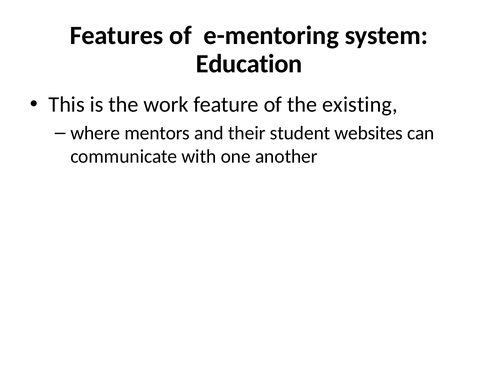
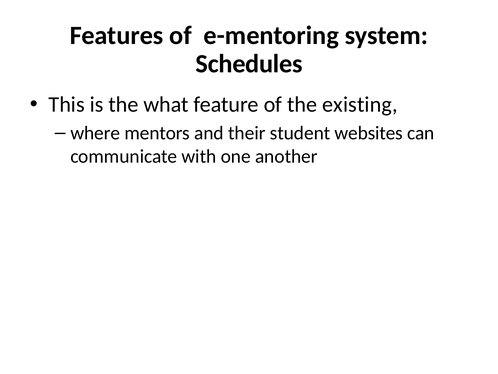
Education: Education -> Schedules (249, 64)
work: work -> what (166, 104)
